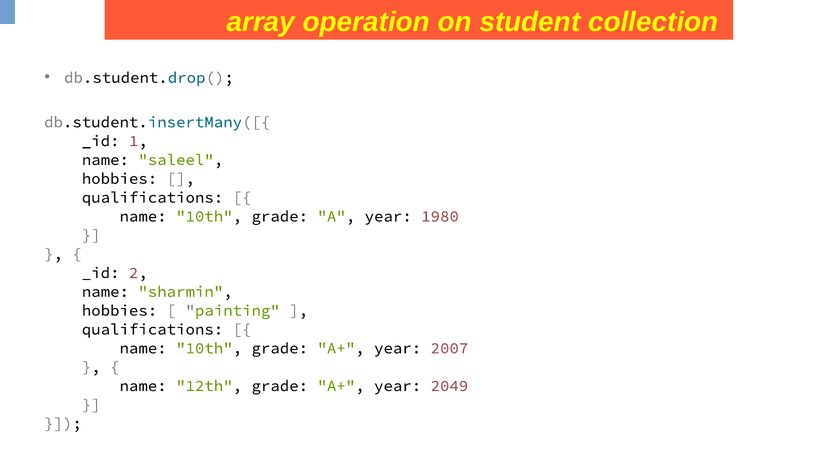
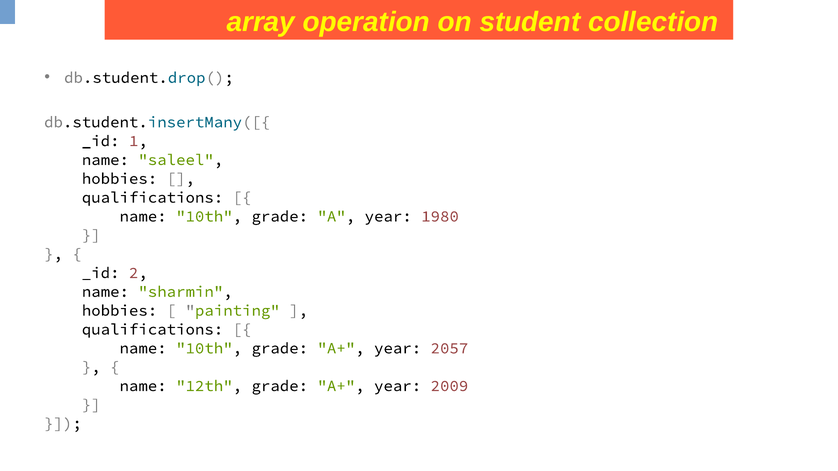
2007: 2007 -> 2057 (449, 348)
2049: 2049 -> 2009 (449, 386)
